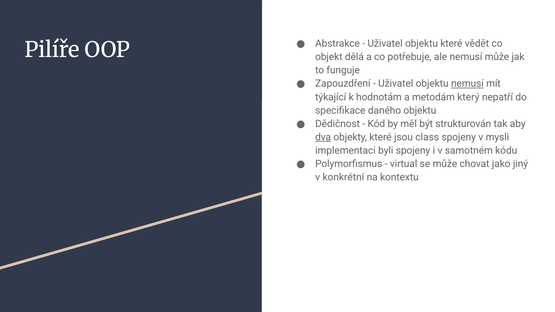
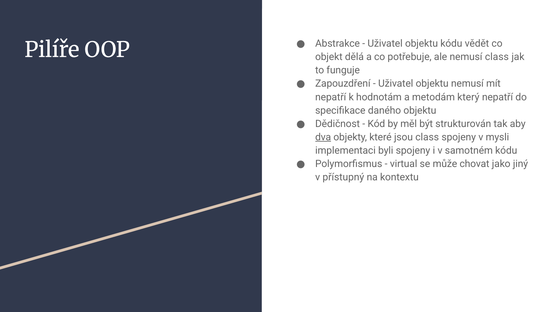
objektu které: které -> kódu (451, 44)
nemusí může: může -> class (497, 57)
nemusí underline: present -> none (467, 84)
týkající: týkající -> nepatří (331, 97)
konkrétní: konkrétní -> přístupný (343, 177)
